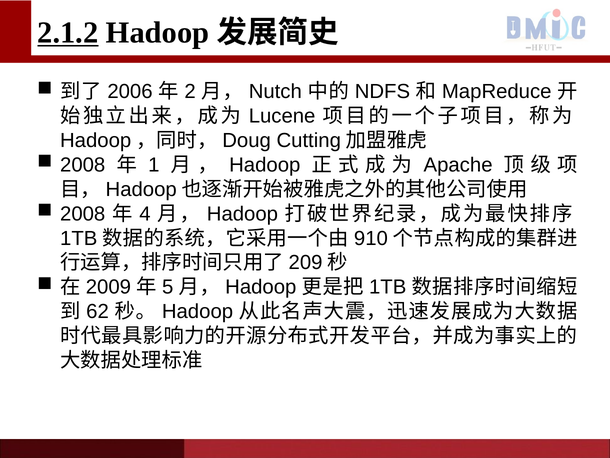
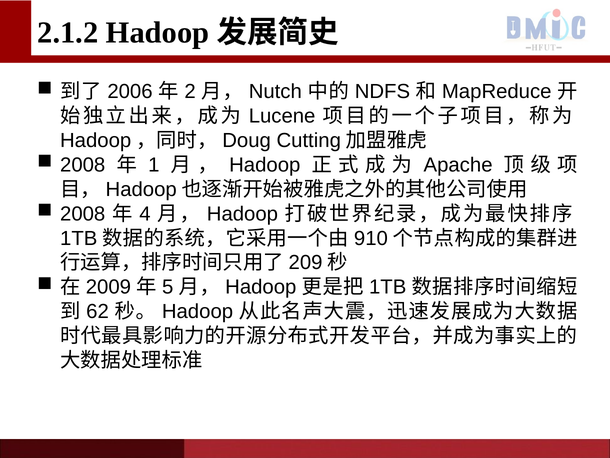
2.1.2 underline: present -> none (68, 33)
